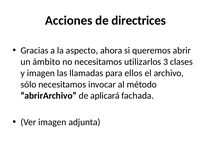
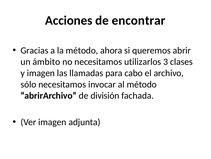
directrices: directrices -> encontrar (139, 20)
la aspecto: aspecto -> método (82, 50)
ellos: ellos -> cabo (134, 73)
aplicará: aplicará -> división (105, 95)
